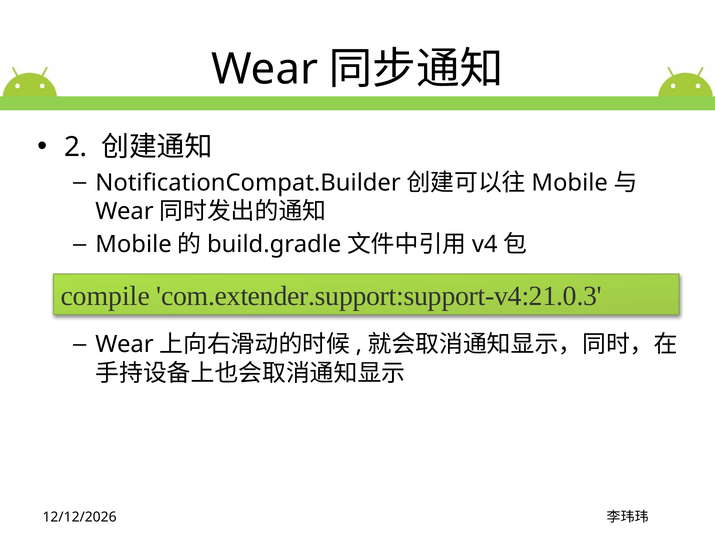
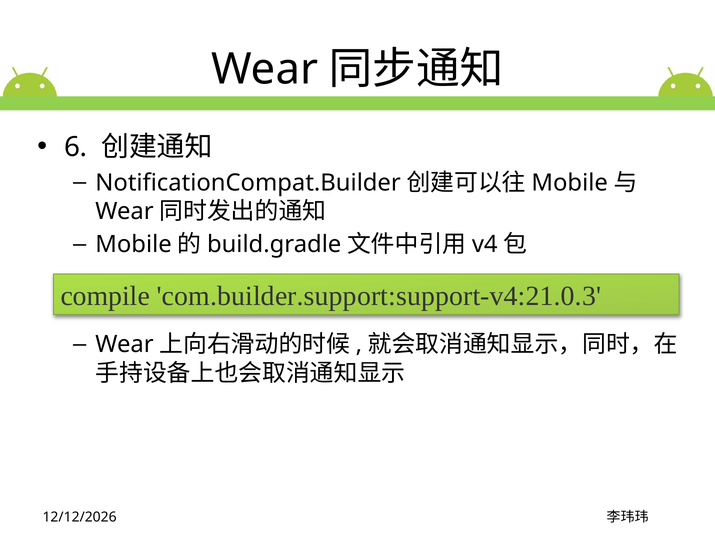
2: 2 -> 6 (76, 147)
com.extender.support:support-v4:21.0.3: com.extender.support:support-v4:21.0.3 -> com.builder.support:support-v4:21.0.3 (379, 296)
